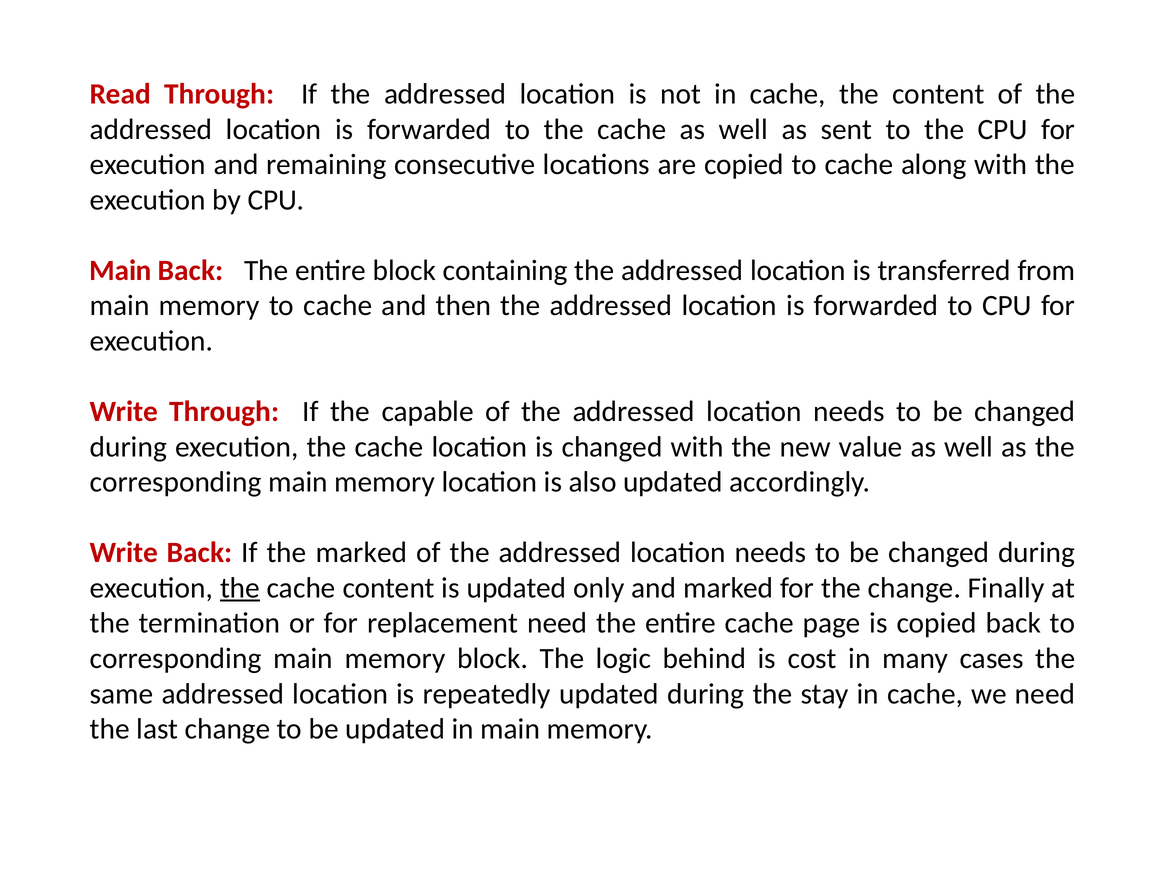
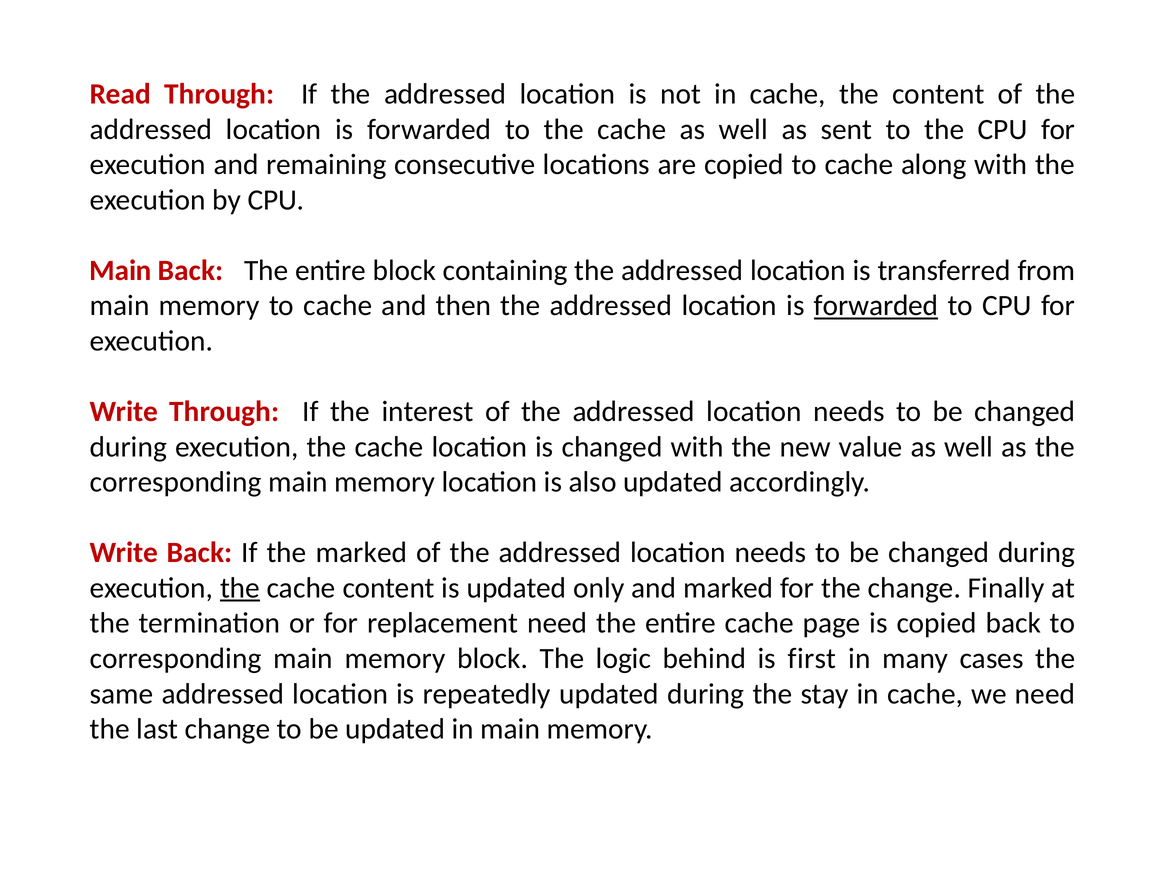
forwarded underline: none -> present (876, 306)
capable: capable -> interest (428, 412)
cost: cost -> first (812, 659)
